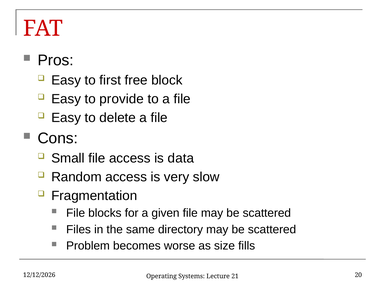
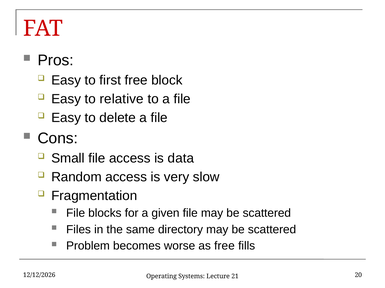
provide: provide -> relative (122, 99)
as size: size -> free (224, 247)
